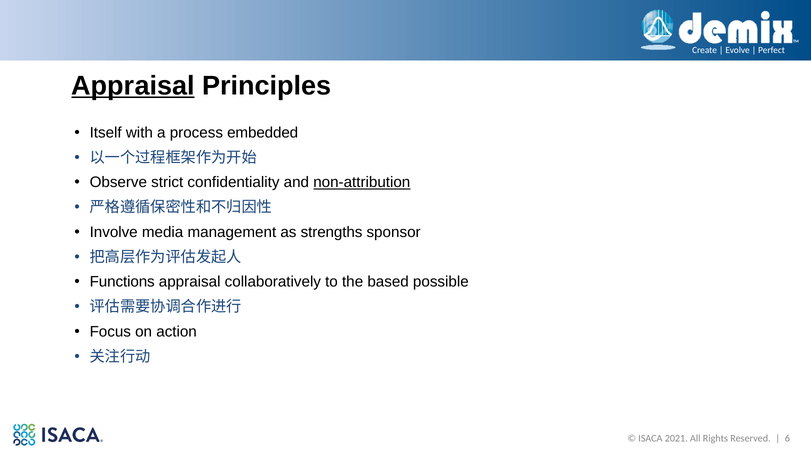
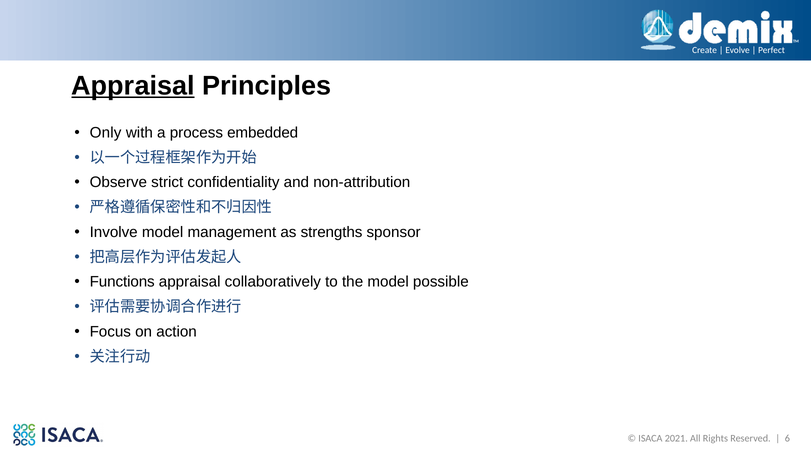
Itself: Itself -> Only (106, 133)
non-attribution underline: present -> none (362, 183)
Involve media: media -> model (163, 232)
the based: based -> model (388, 282)
